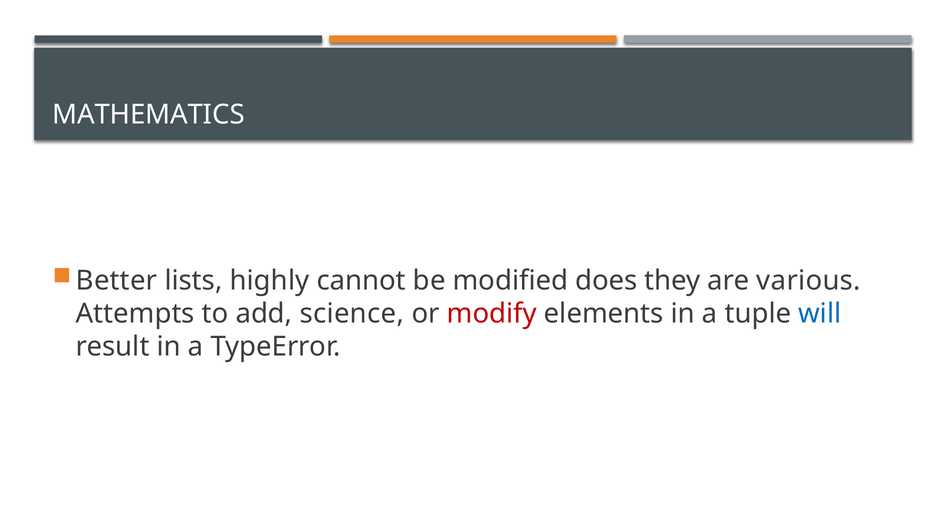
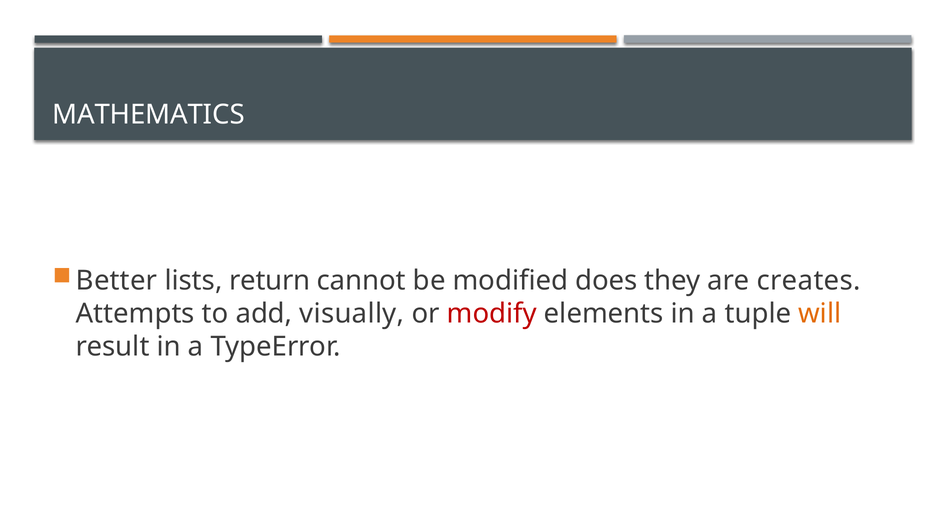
highly: highly -> return (270, 281)
various: various -> creates (809, 281)
science: science -> visually (352, 314)
will colour: blue -> orange (820, 314)
